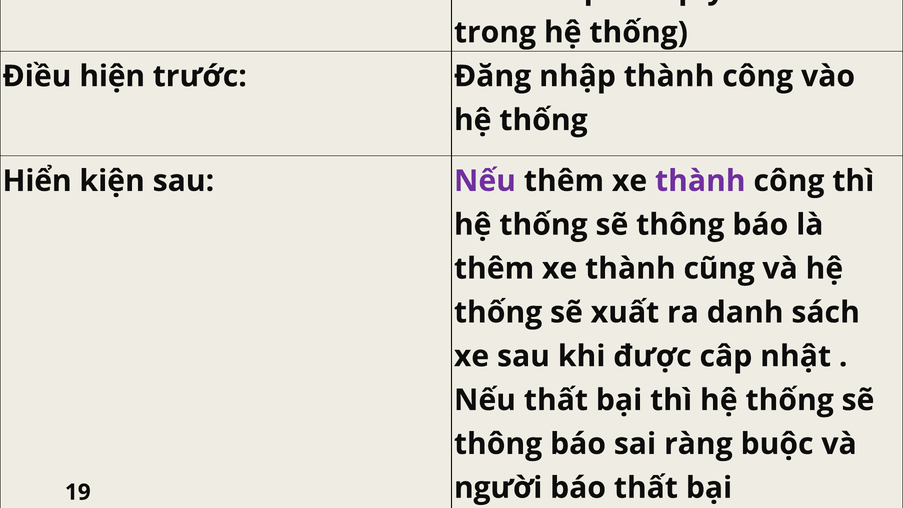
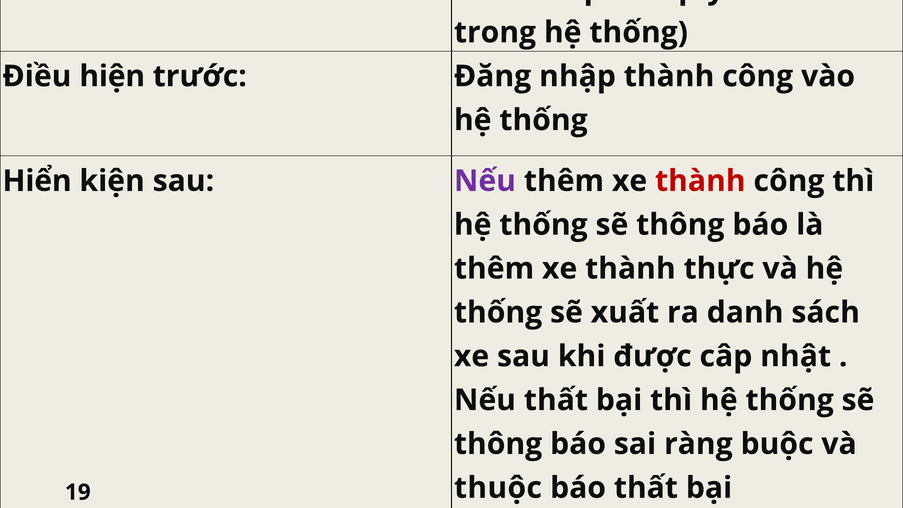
thành colour: purple -> red (700, 181)
thành cũng: cũng -> thực (719, 269)
người: người -> thuộc (498, 488)
